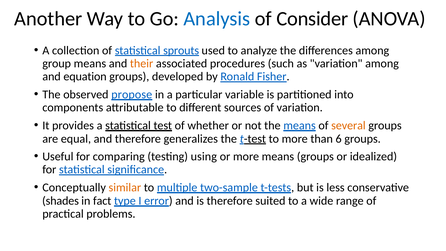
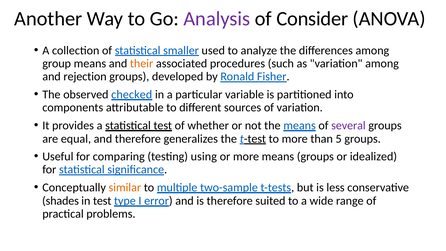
Analysis colour: blue -> purple (217, 19)
sprouts: sprouts -> smaller (181, 50)
equation: equation -> rejection (85, 77)
propose: propose -> checked (132, 95)
several colour: orange -> purple (348, 125)
6: 6 -> 5 (339, 139)
in fact: fact -> test (102, 201)
